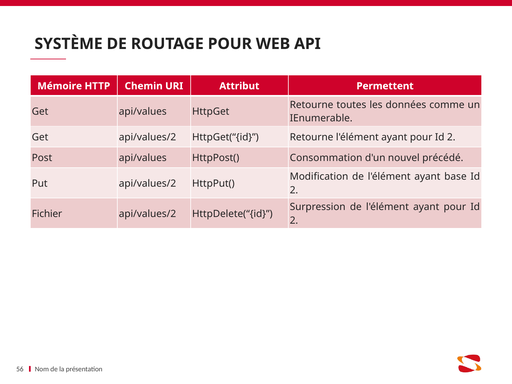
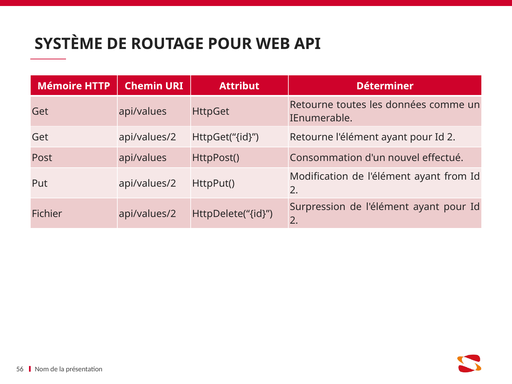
Permettent: Permettent -> Déterminer (385, 86)
précédé: précédé -> effectué (443, 158)
base: base -> from (456, 177)
